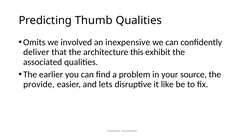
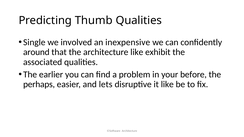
Omits: Omits -> Single (34, 42)
deliver: deliver -> around (36, 52)
architecture this: this -> like (137, 52)
source: source -> before (193, 75)
provide: provide -> perhaps (39, 84)
